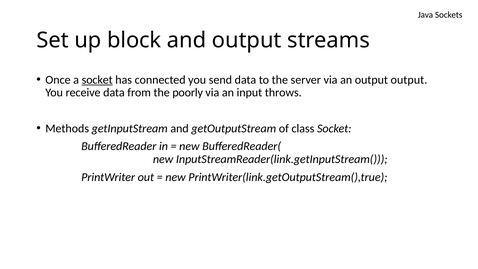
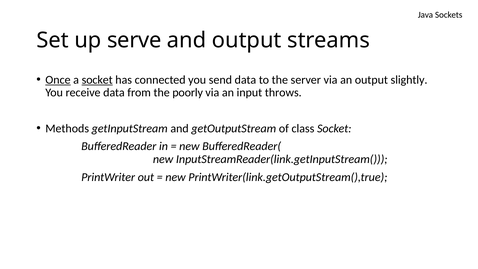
block: block -> serve (134, 40)
Once underline: none -> present (58, 80)
output output: output -> slightly (409, 80)
